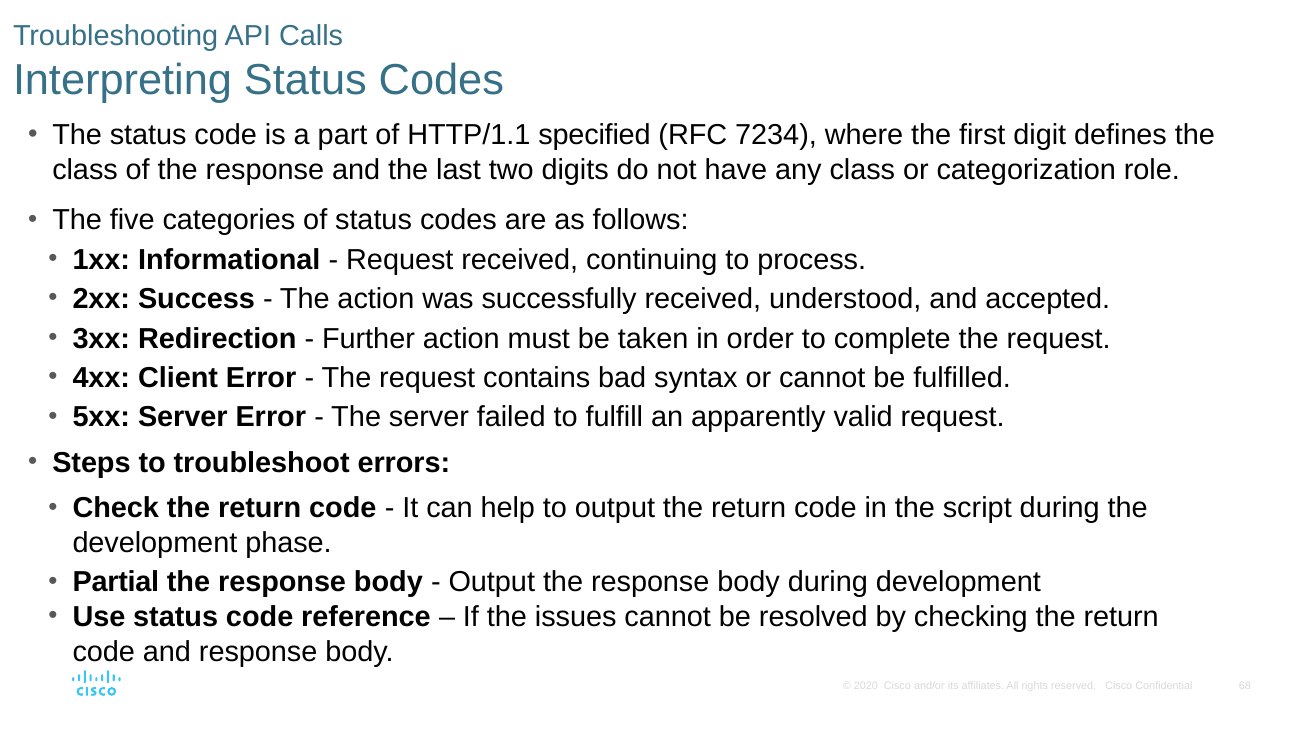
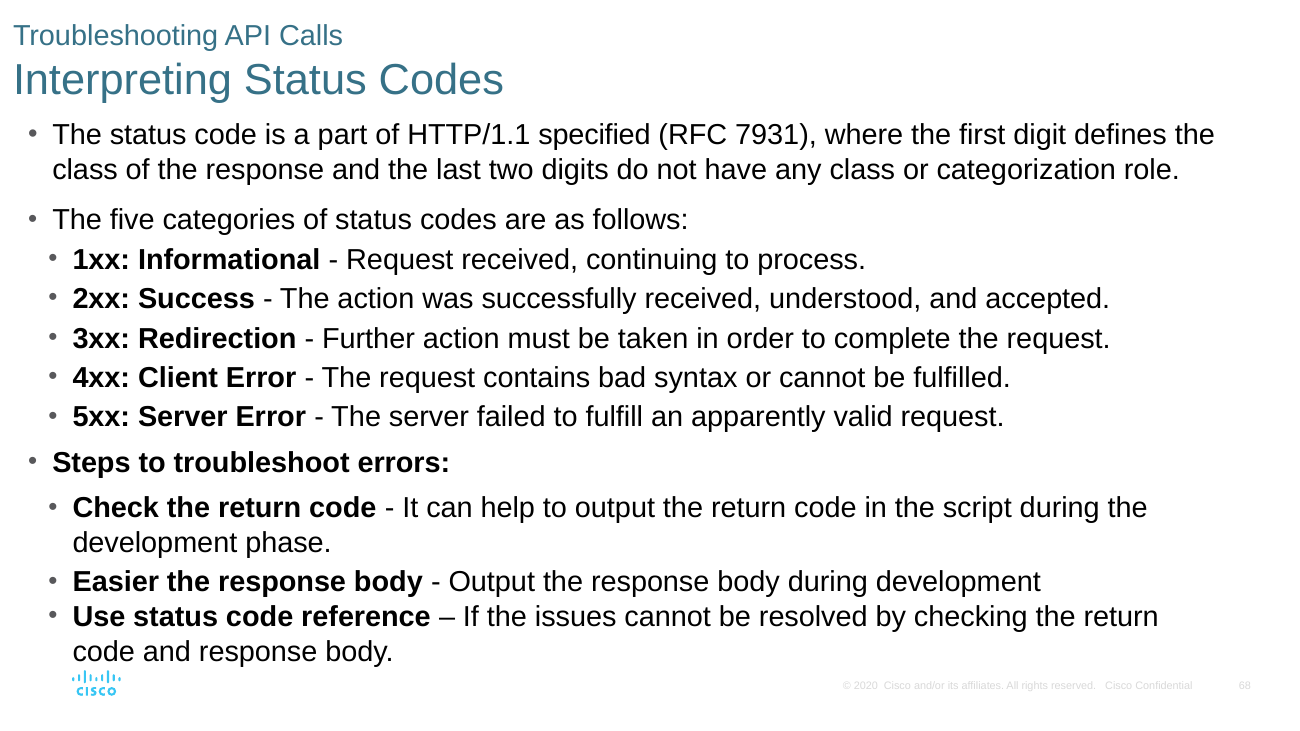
7234: 7234 -> 7931 (776, 135)
Partial: Partial -> Easier (116, 583)
